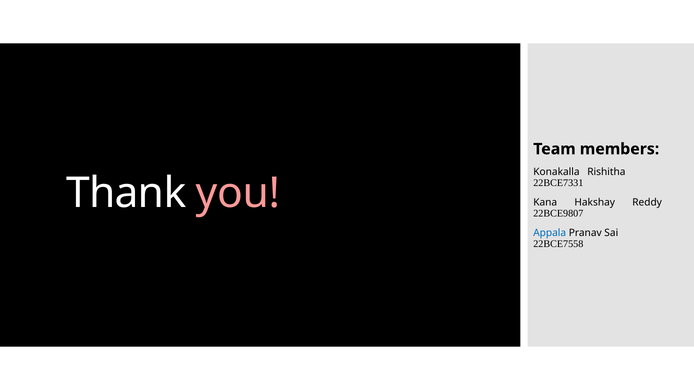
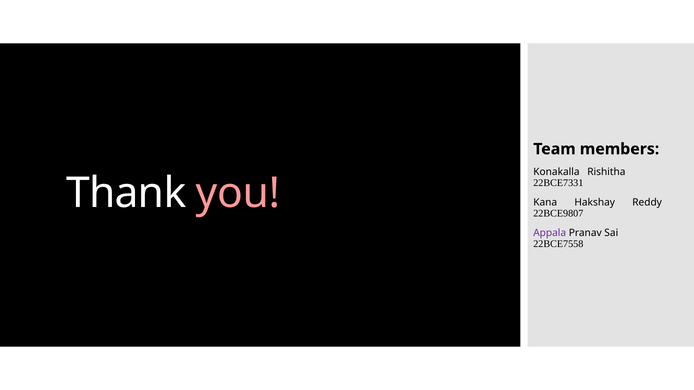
Appala colour: blue -> purple (550, 233)
